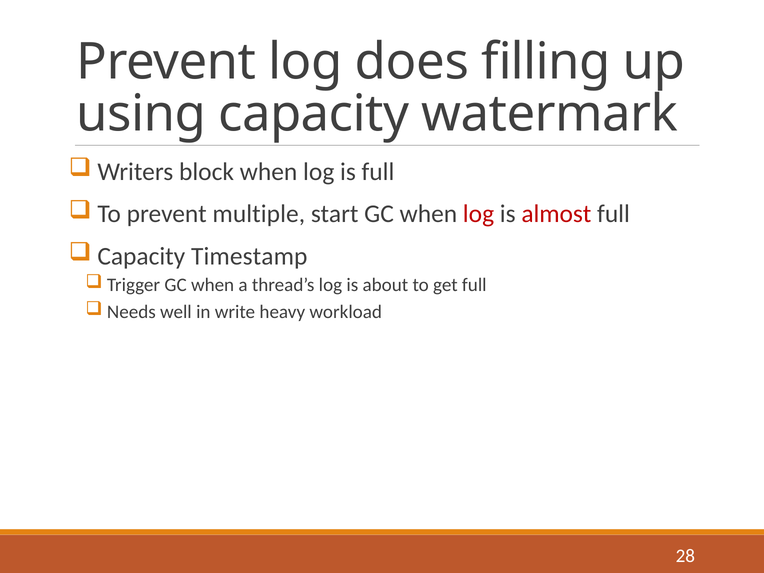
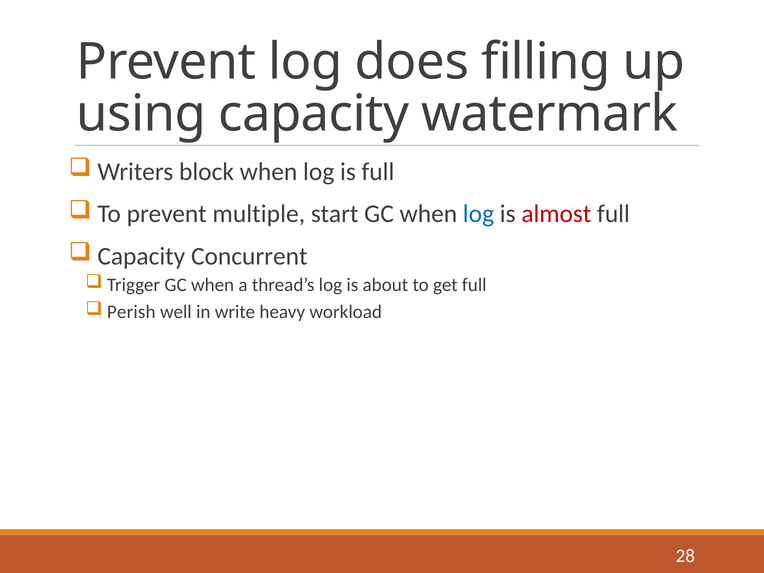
log colour: red -> blue (478, 214)
Timestamp: Timestamp -> Concurrent (249, 256)
Needs: Needs -> Perish (131, 312)
